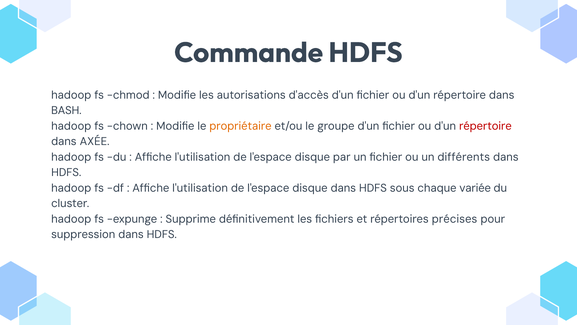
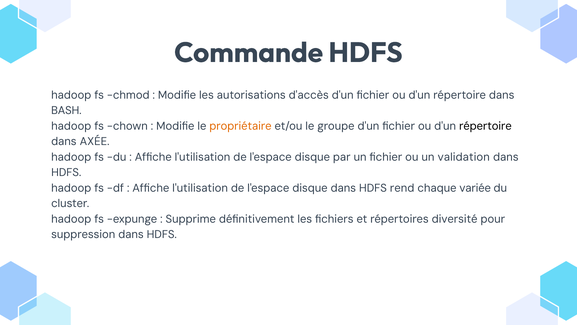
répertoire colour: red -> black (485, 126)
différents: différents -> validation (464, 157)
sous: sous -> rend (402, 188)
précises: précises -> diversité (455, 219)
